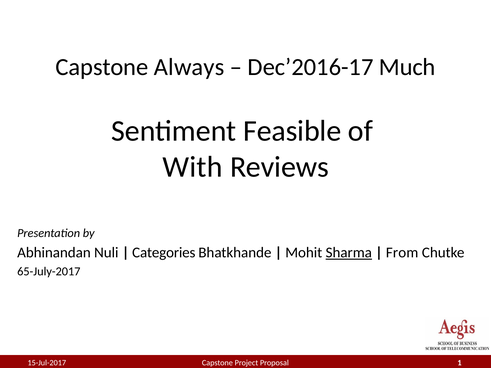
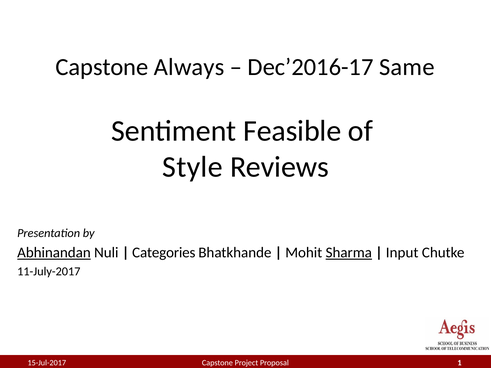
Much: Much -> Same (407, 67)
With: With -> Style (192, 167)
Abhinandan underline: none -> present (54, 253)
From: From -> Input (402, 253)
65-July-2017: 65-July-2017 -> 11-July-2017 (49, 272)
